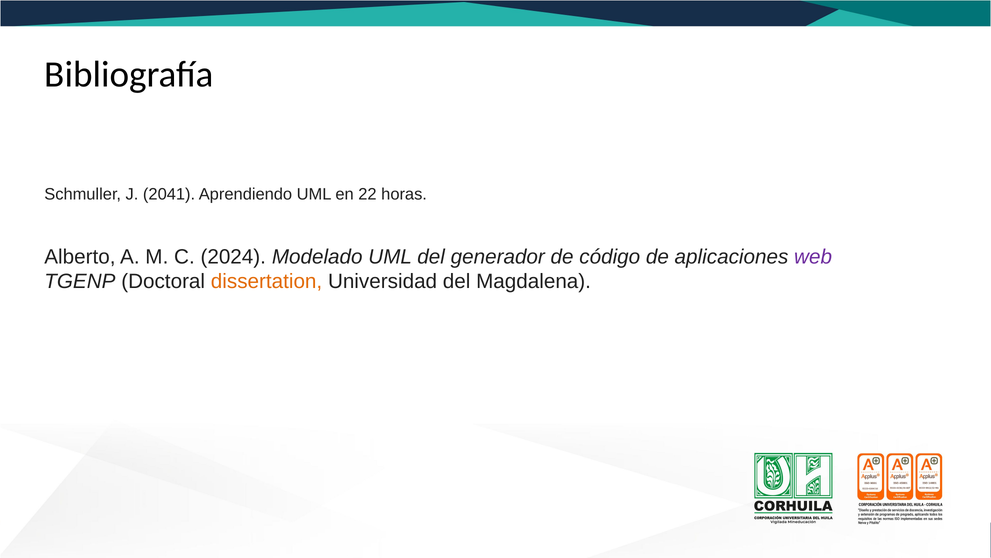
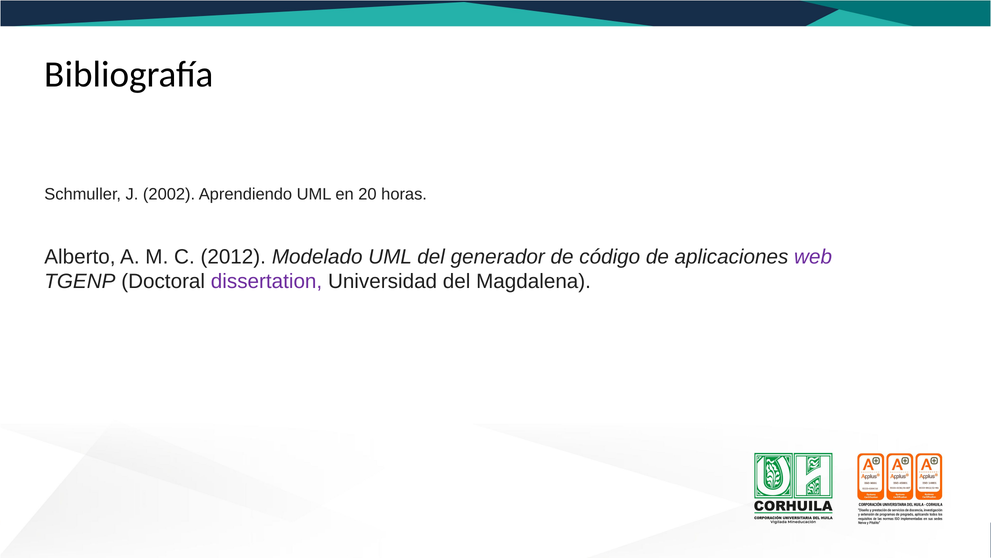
2041: 2041 -> 2002 (169, 194)
22: 22 -> 20 (367, 194)
2024: 2024 -> 2012 (233, 257)
dissertation colour: orange -> purple (267, 281)
